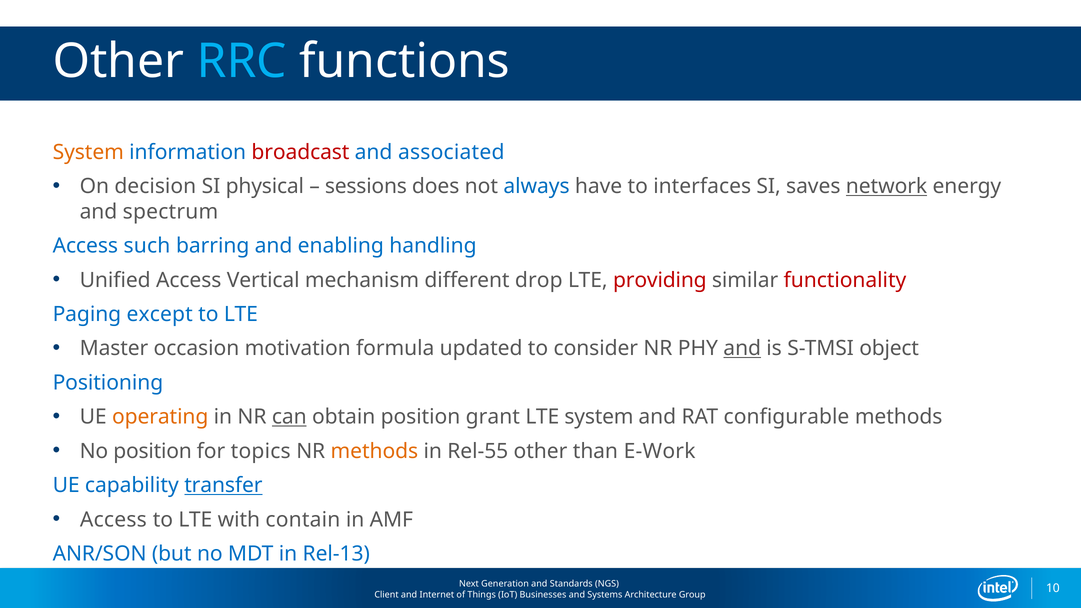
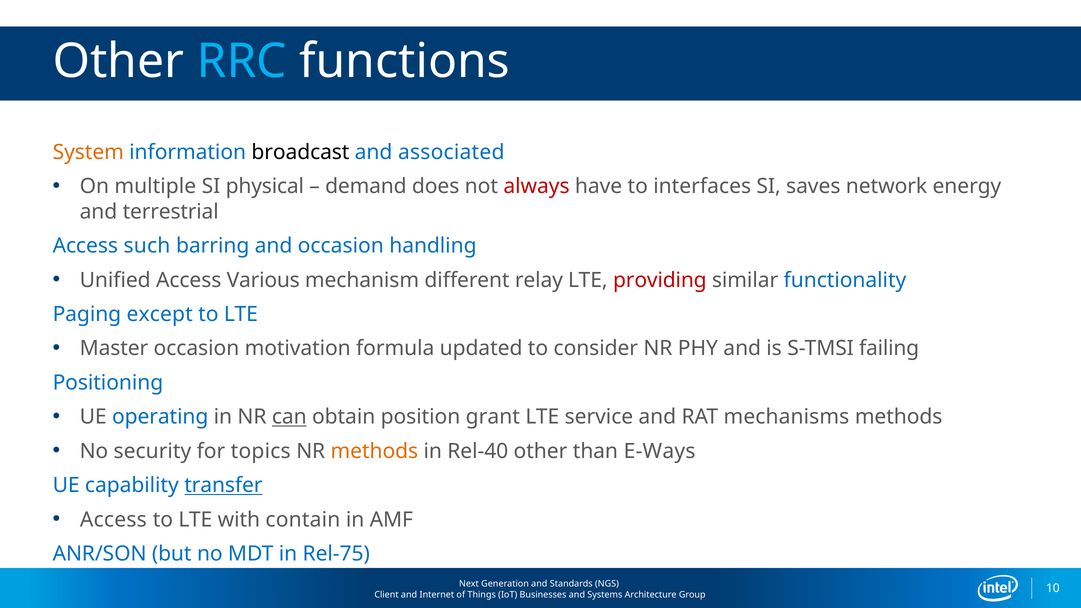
broadcast colour: red -> black (300, 152)
decision: decision -> multiple (155, 186)
sessions: sessions -> demand (366, 186)
always colour: blue -> red (537, 186)
network underline: present -> none (887, 186)
spectrum: spectrum -> terrestrial (171, 212)
and enabling: enabling -> occasion (341, 246)
Vertical: Vertical -> Various (263, 280)
drop: drop -> relay (539, 280)
functionality colour: red -> blue (845, 280)
and underline: present -> none (742, 349)
object: object -> failing (889, 349)
operating colour: orange -> blue (160, 417)
LTE system: system -> service (599, 417)
configurable: configurable -> mechanisms (786, 417)
No position: position -> security (152, 451)
Rel-55: Rel-55 -> Rel-40 (478, 451)
E-Work: E-Work -> E-Ways (660, 451)
Rel-13: Rel-13 -> Rel-75 (336, 554)
